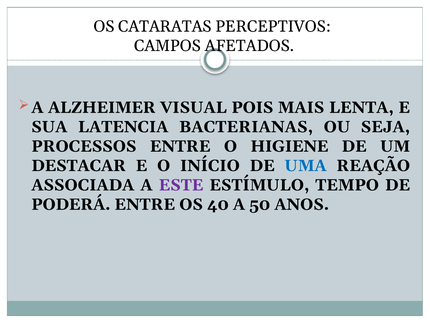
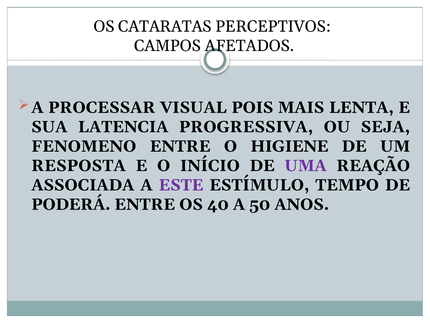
ALZHEIMER: ALZHEIMER -> PROCESSAR (102, 107)
BACTERIANAS: BACTERIANAS -> PROGRESSIVA (246, 127)
PROCESSOS: PROCESSOS -> FENOMENO (84, 146)
DESTACAR: DESTACAR -> RESPOSTA (79, 165)
UMA colour: blue -> purple (306, 165)
